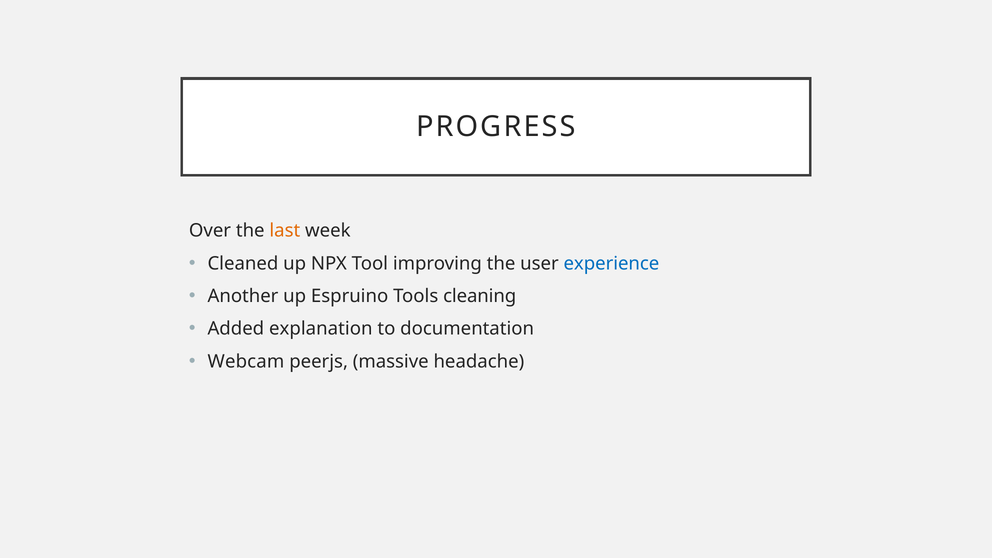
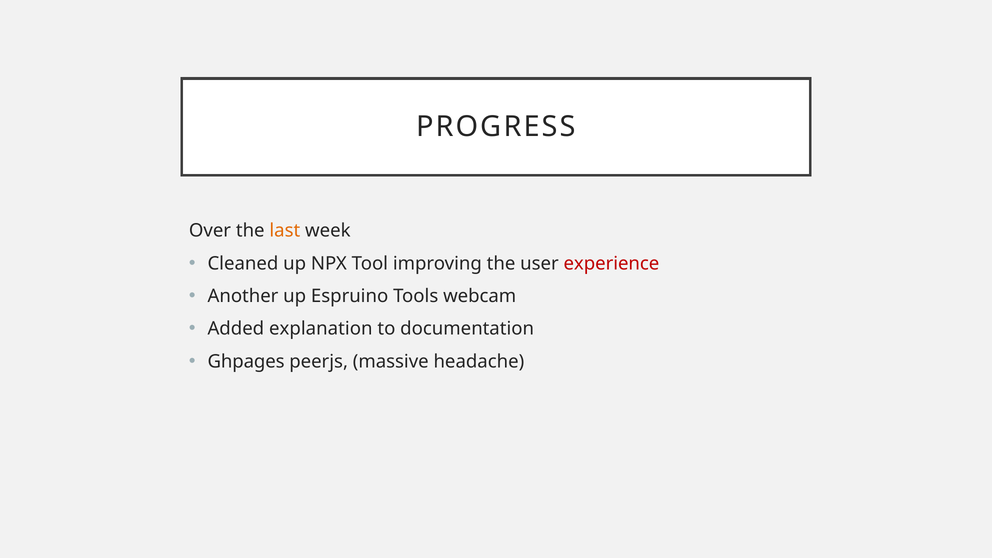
experience colour: blue -> red (611, 263)
cleaning: cleaning -> webcam (480, 296)
Webcam: Webcam -> Ghpages (246, 361)
